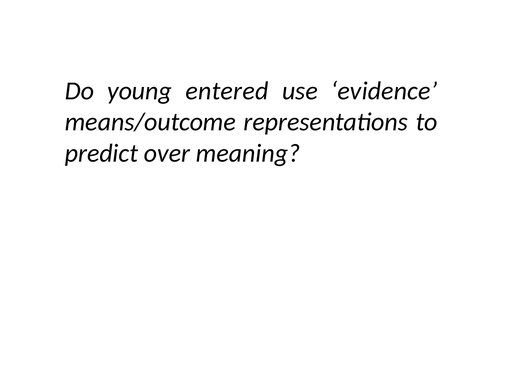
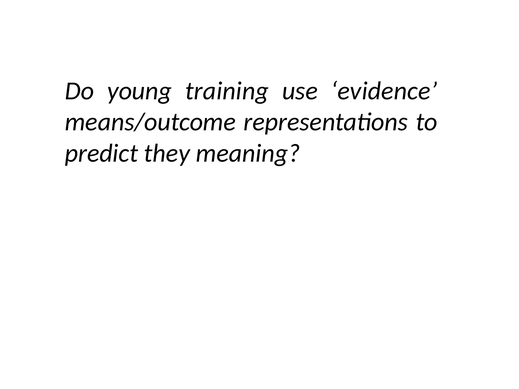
entered: entered -> training (227, 91)
over: over -> they (167, 153)
